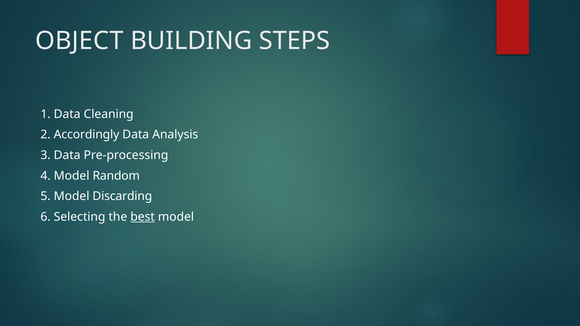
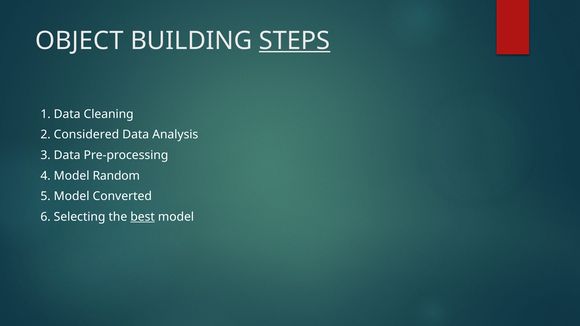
STEPS underline: none -> present (295, 41)
Accordingly: Accordingly -> Considered (86, 135)
Discarding: Discarding -> Converted (122, 196)
